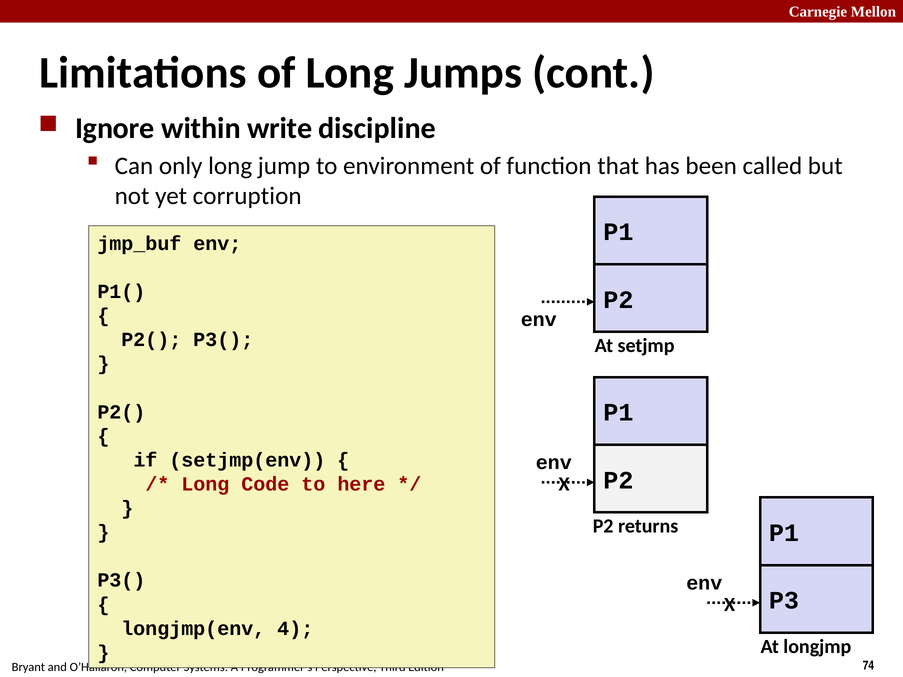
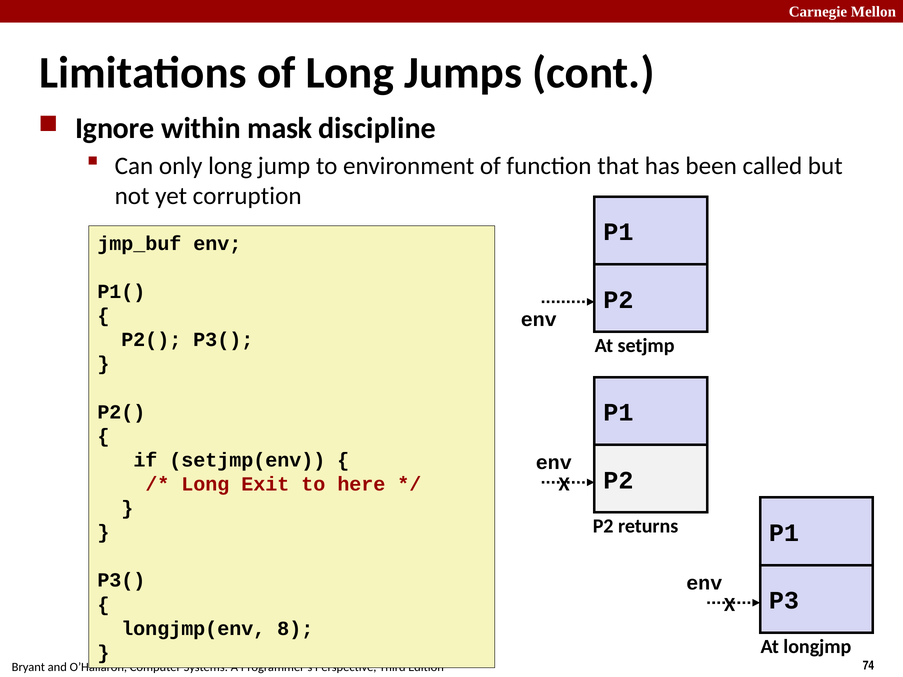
write: write -> mask (280, 128)
Code: Code -> Exit (265, 484)
4: 4 -> 8 (295, 629)
